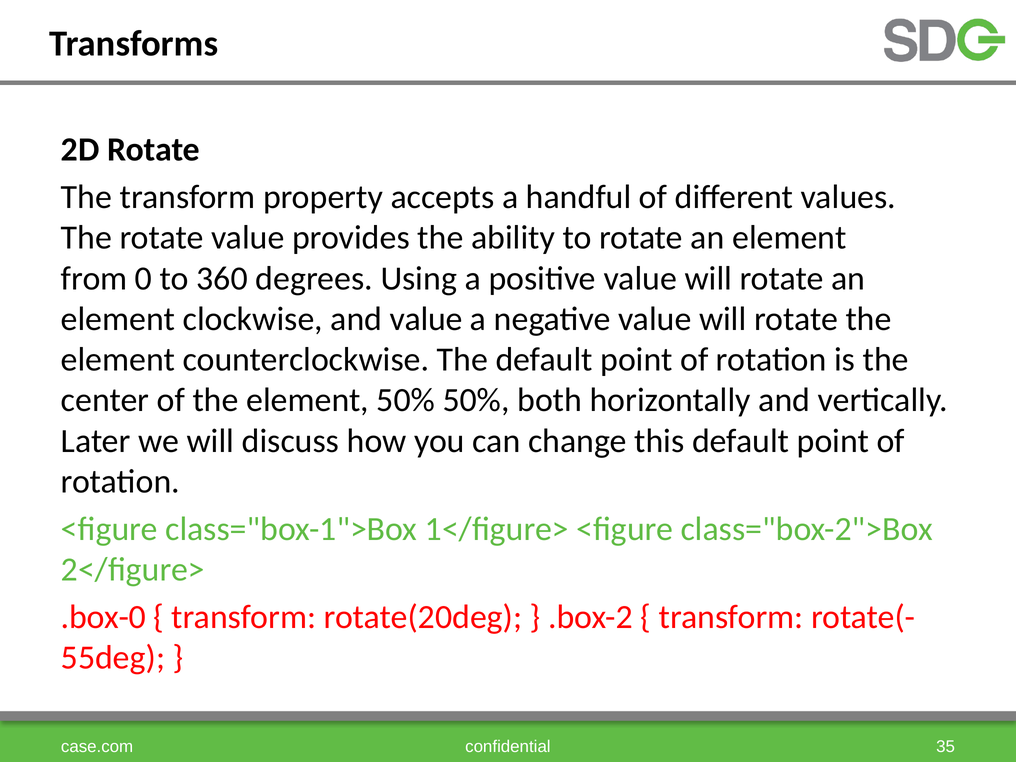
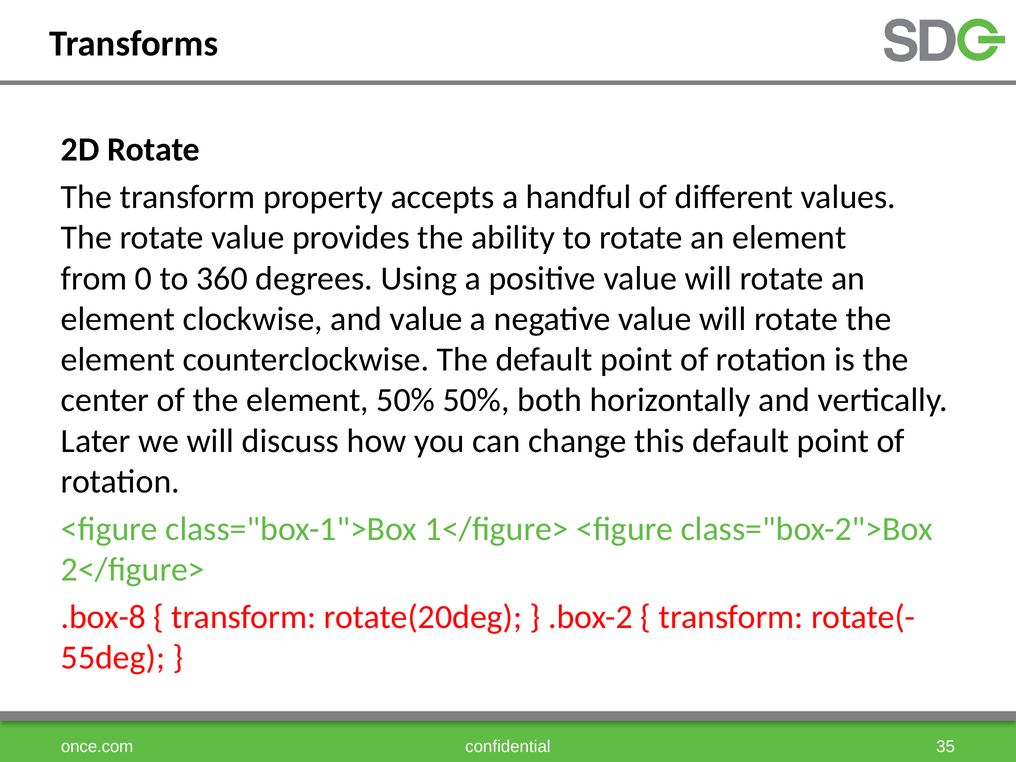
.box-0: .box-0 -> .box-8 (103, 617)
case.com: case.com -> once.com (97, 747)
